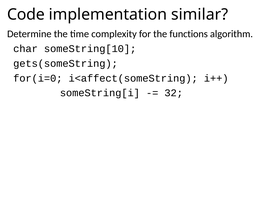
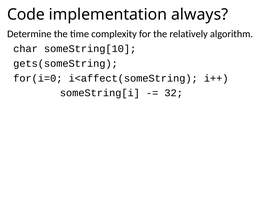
similar: similar -> always (200, 14)
functions: functions -> relatively (189, 34)
